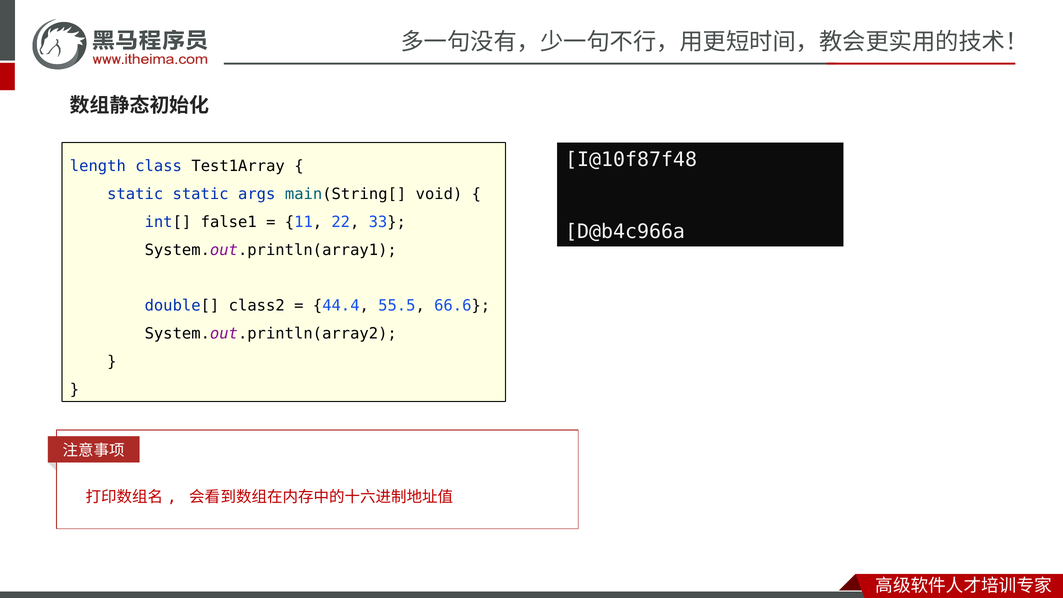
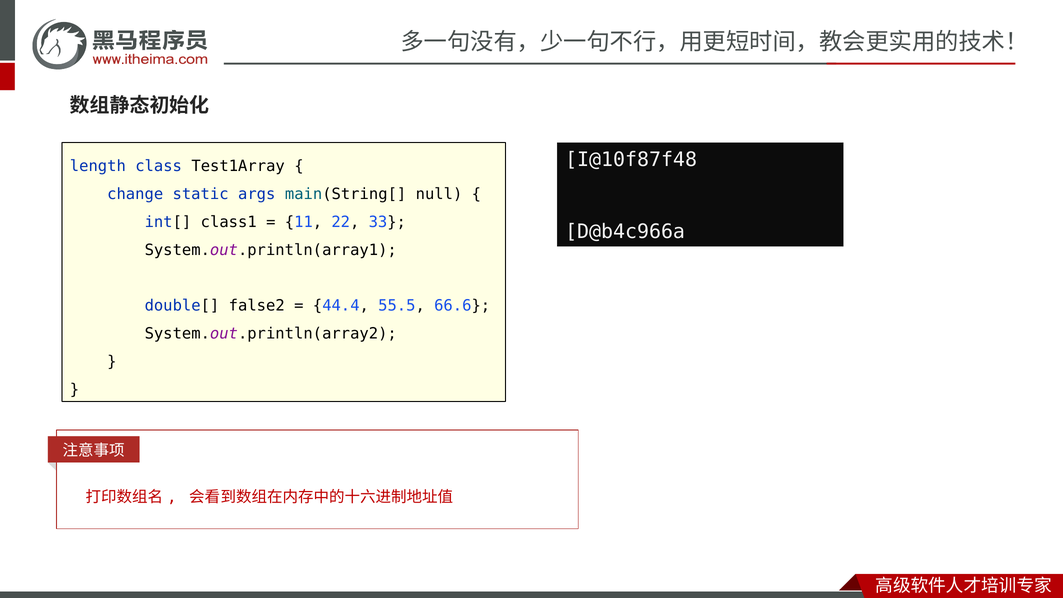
static: static -> change (135, 194)
void: void -> null (439, 194)
false1: false1 -> class1 (229, 222)
class2: class2 -> false2 (257, 306)
